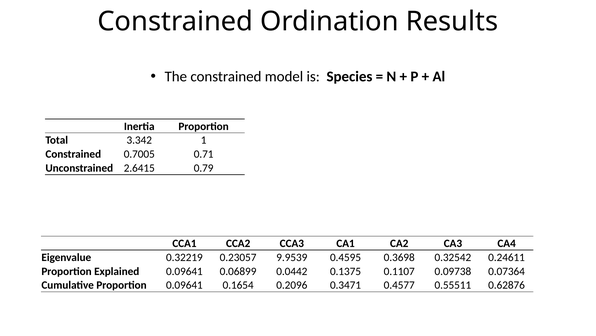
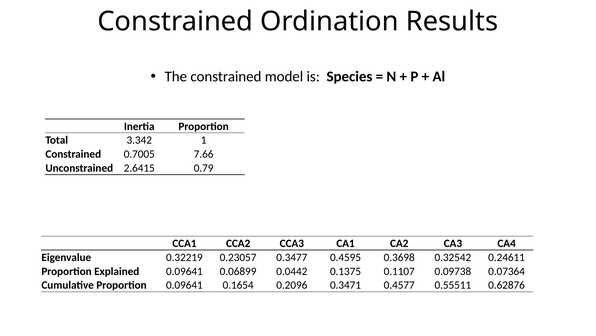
0.71: 0.71 -> 7.66 (204, 154)
9.9539: 9.9539 -> 0.3477 (292, 257)
